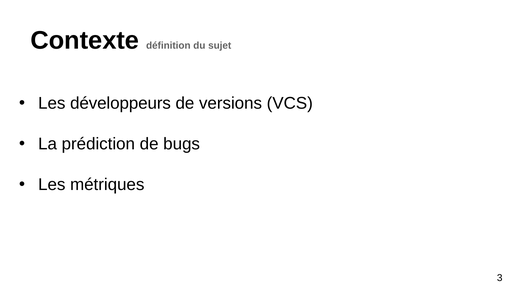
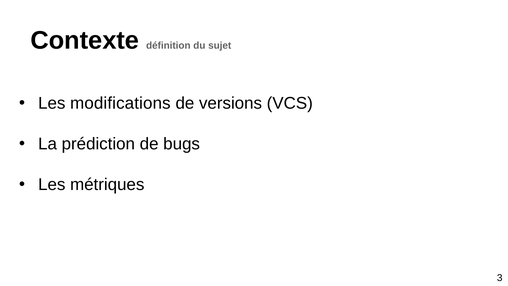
développeurs: développeurs -> modifications (120, 103)
